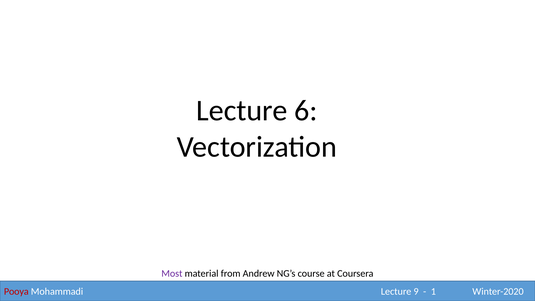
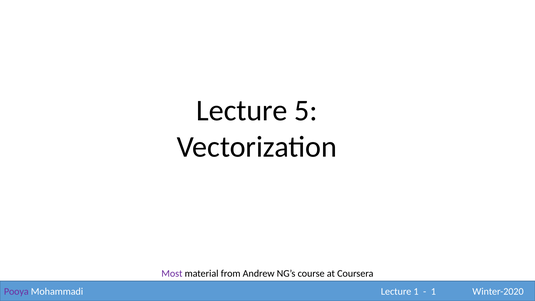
6: 6 -> 5 (306, 111)
Pooya colour: red -> purple (16, 291)
Lecture 9: 9 -> 1 (416, 291)
